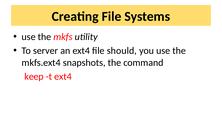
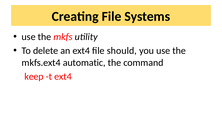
server: server -> delete (46, 51)
snapshots: snapshots -> automatic (84, 63)
